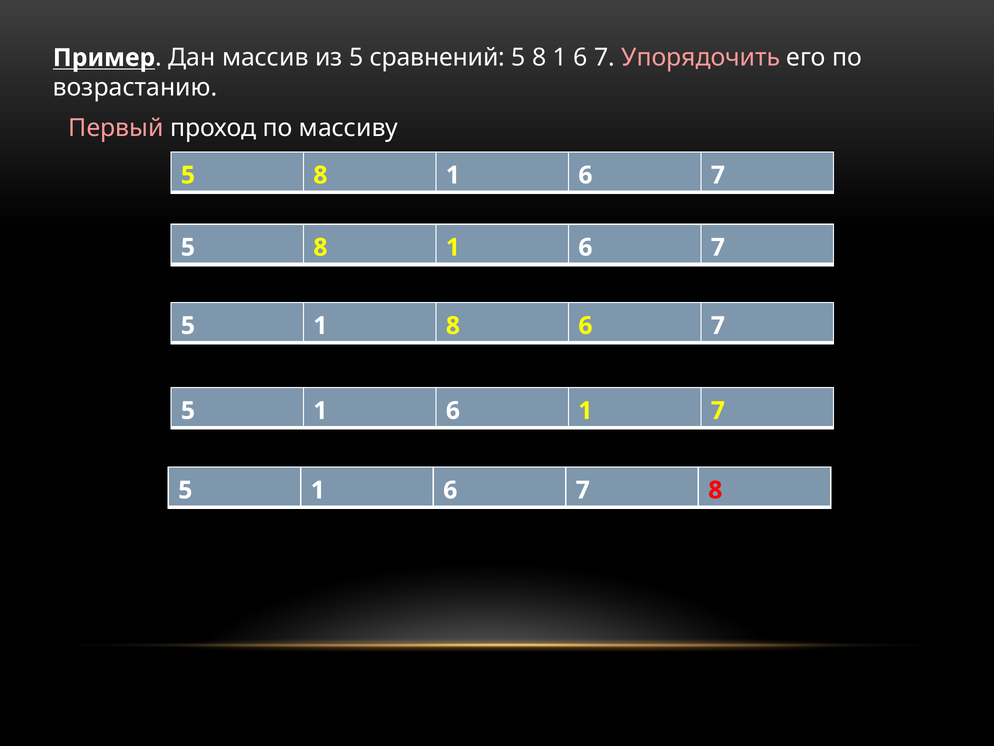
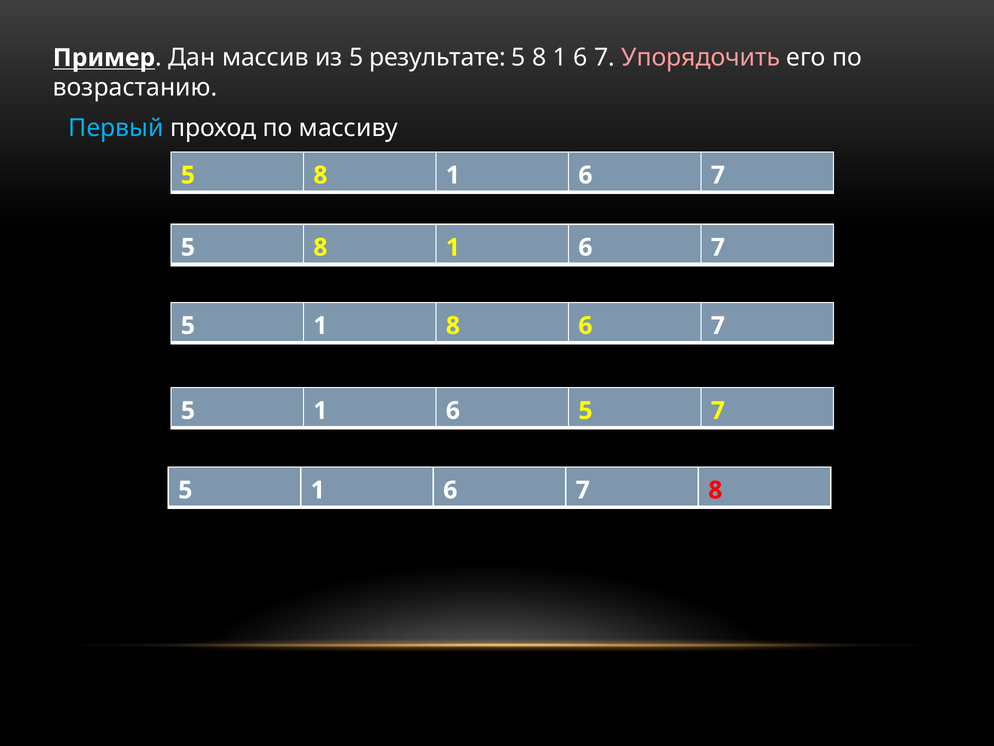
сравнений: сравнений -> результате (437, 58)
Первый colour: pink -> light blue (116, 128)
6 1: 1 -> 5 (585, 410)
